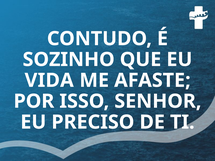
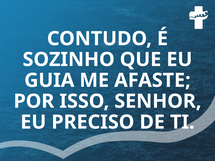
VIDA: VIDA -> GUIA (49, 81)
